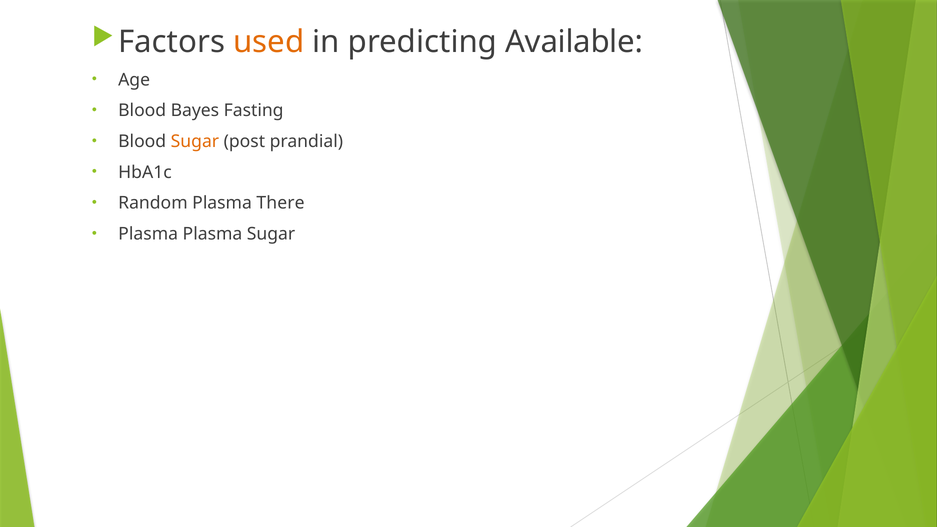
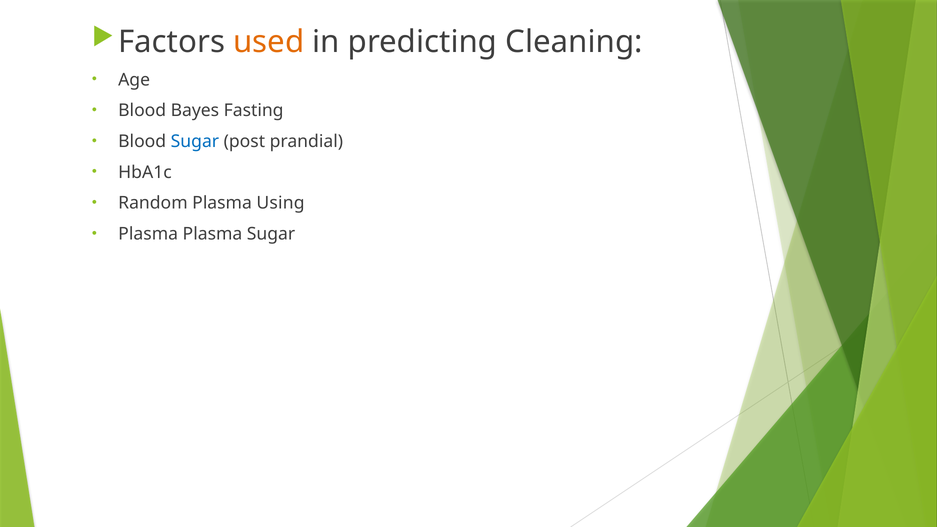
Available: Available -> Cleaning (574, 42)
Sugar colour: orange -> blue (195, 142)
There: There -> Using (281, 203)
